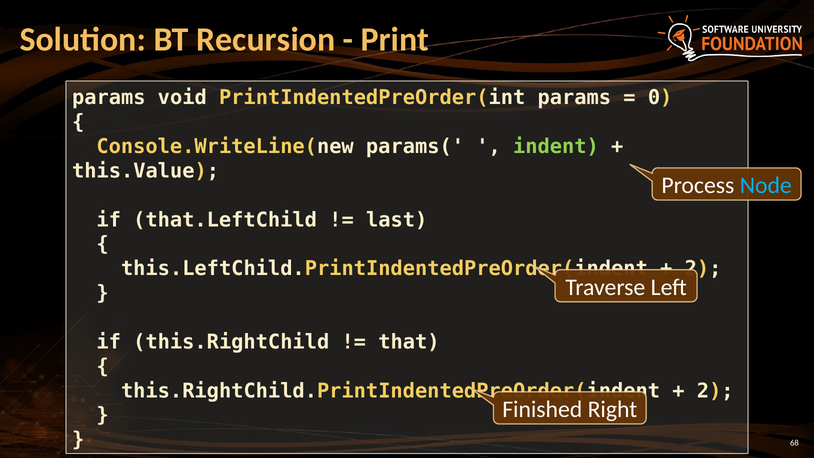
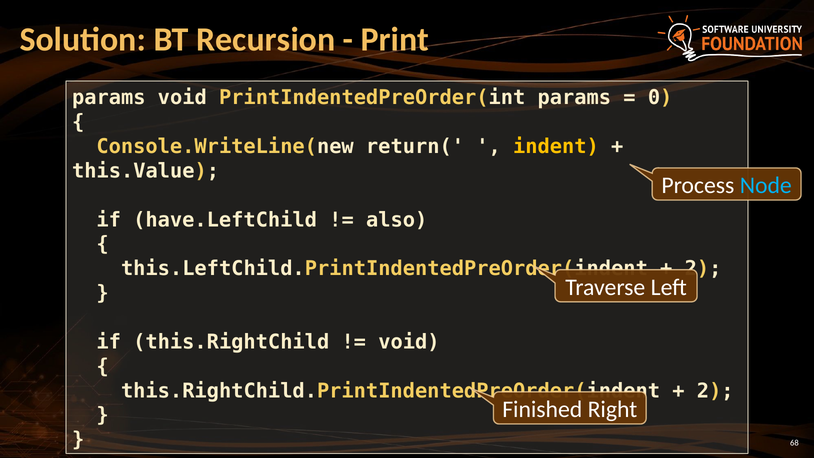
params(: params( -> return( (415, 147)
indent colour: light green -> yellow (556, 147)
that.LeftChild: that.LeftChild -> have.LeftChild (225, 220)
last: last -> also (397, 220)
that: that -> void (409, 342)
